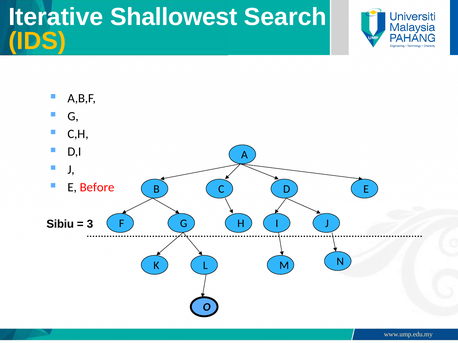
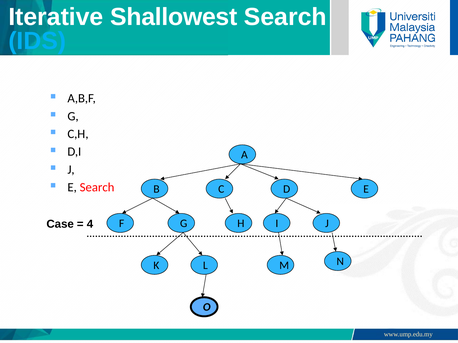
IDS colour: yellow -> light blue (37, 41)
E Before: Before -> Search (97, 188)
Sibiu: Sibiu -> Case (60, 224)
3: 3 -> 4 (90, 224)
